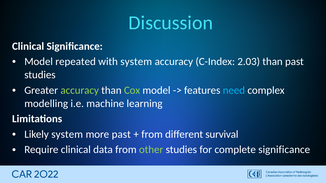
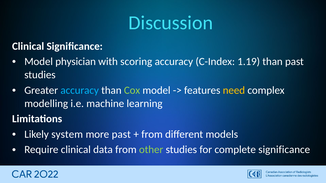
repeated: repeated -> physician (76, 62)
with system: system -> scoring (136, 62)
2.03: 2.03 -> 1.19 (249, 62)
accuracy colour: light green -> light blue (80, 90)
need colour: light blue -> yellow (234, 90)
survival: survival -> models (222, 135)
